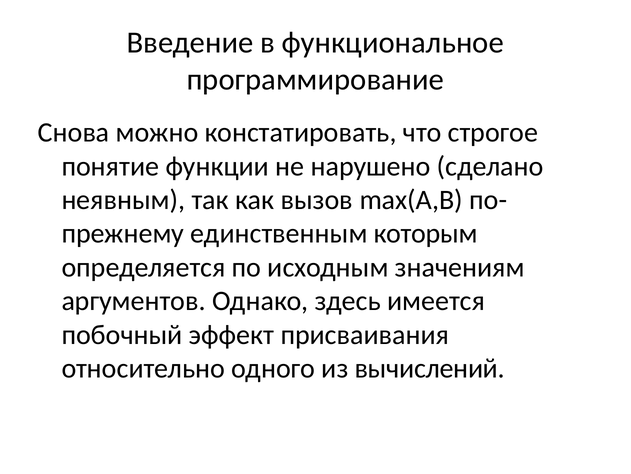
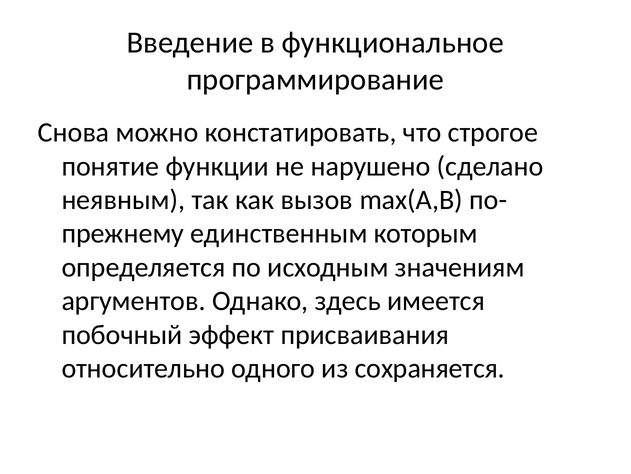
вычислений: вычислений -> сохраняется (430, 368)
